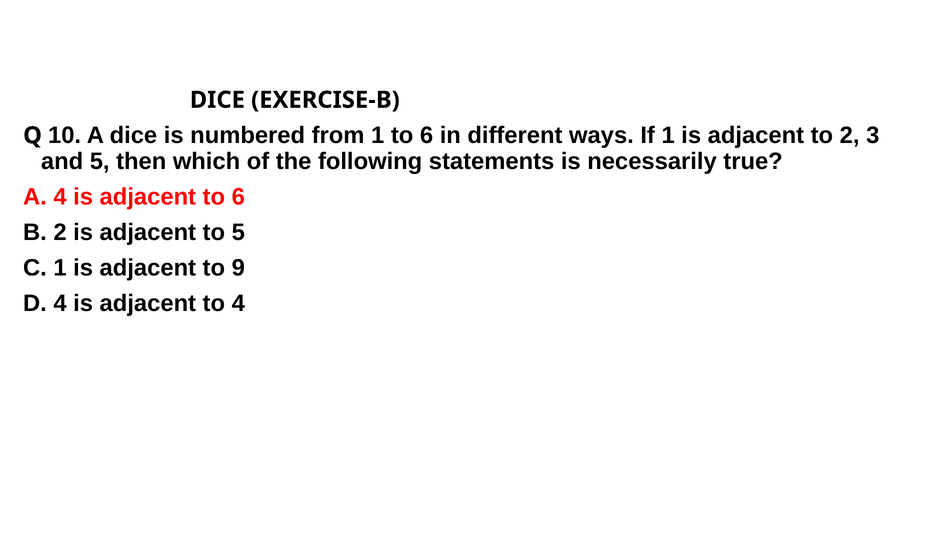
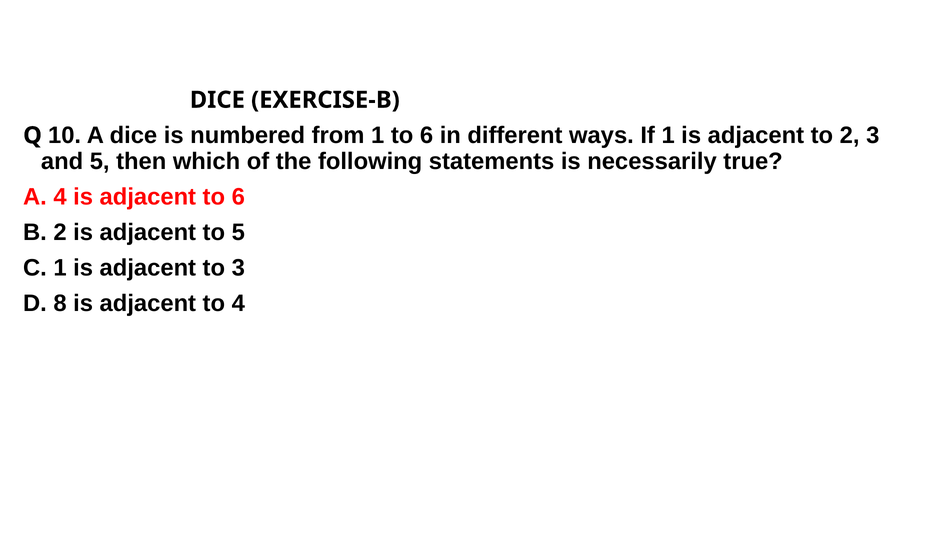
to 9: 9 -> 3 (238, 268)
D 4: 4 -> 8 (60, 303)
